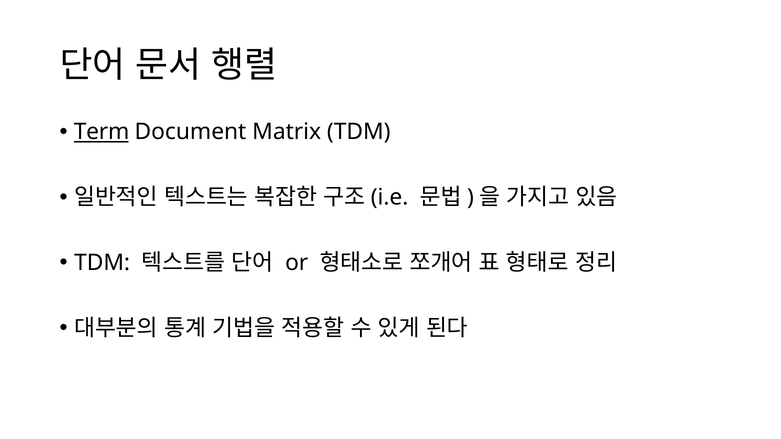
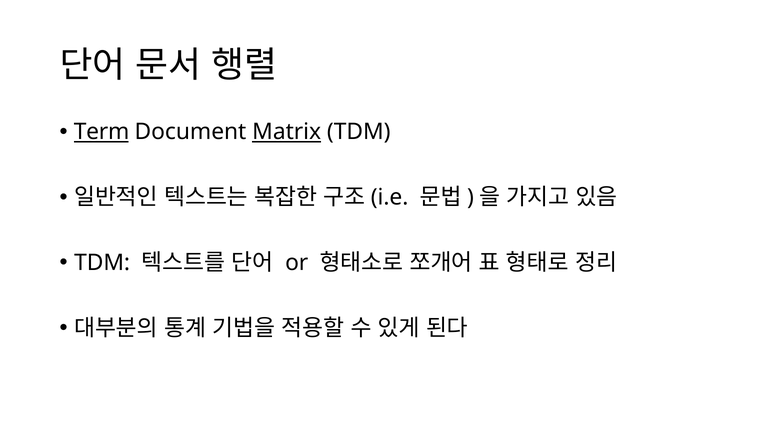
Matrix underline: none -> present (287, 132)
